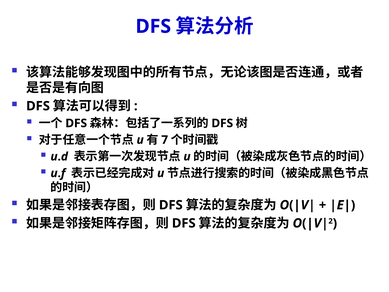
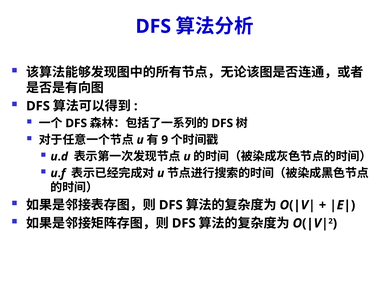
7: 7 -> 9 (165, 140)
